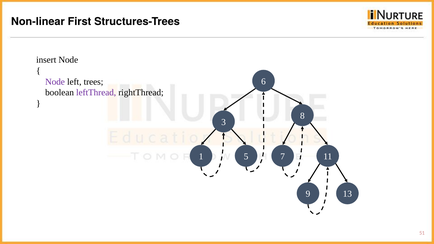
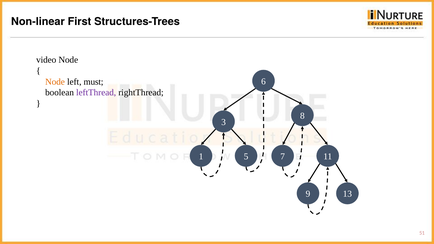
insert: insert -> video (46, 60)
Node colour: purple -> orange (55, 82)
trees: trees -> must (94, 82)
